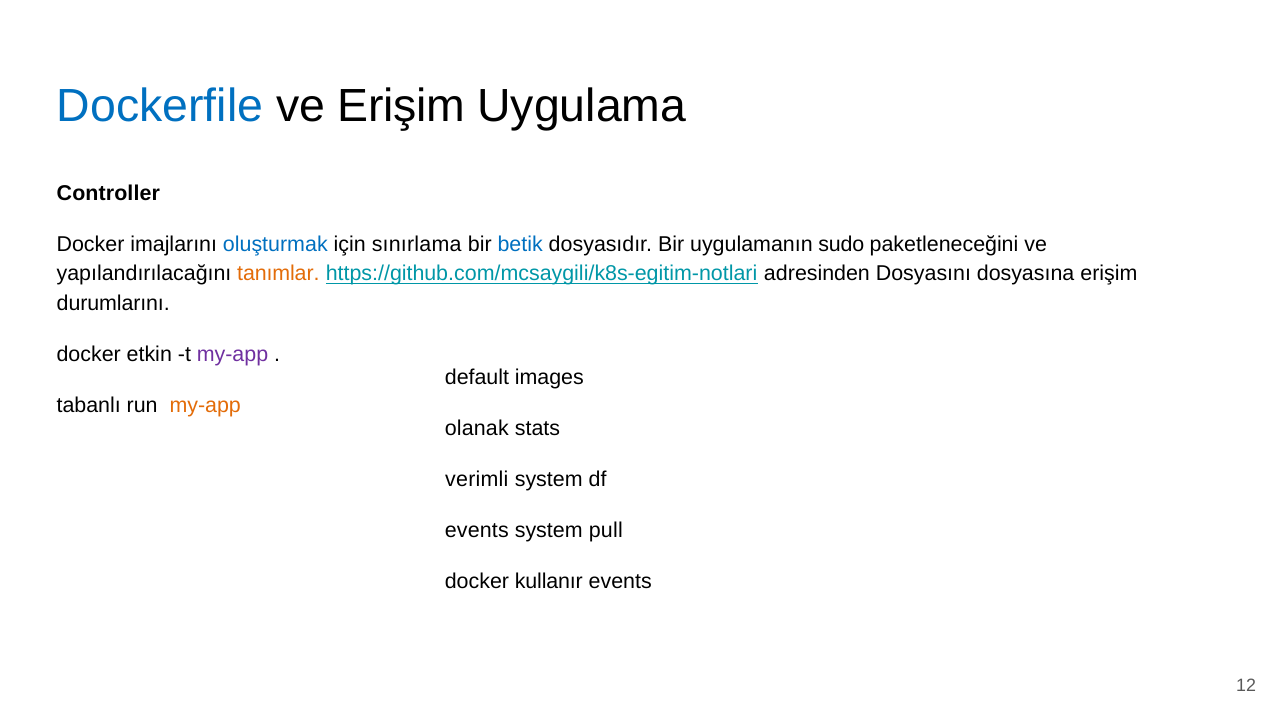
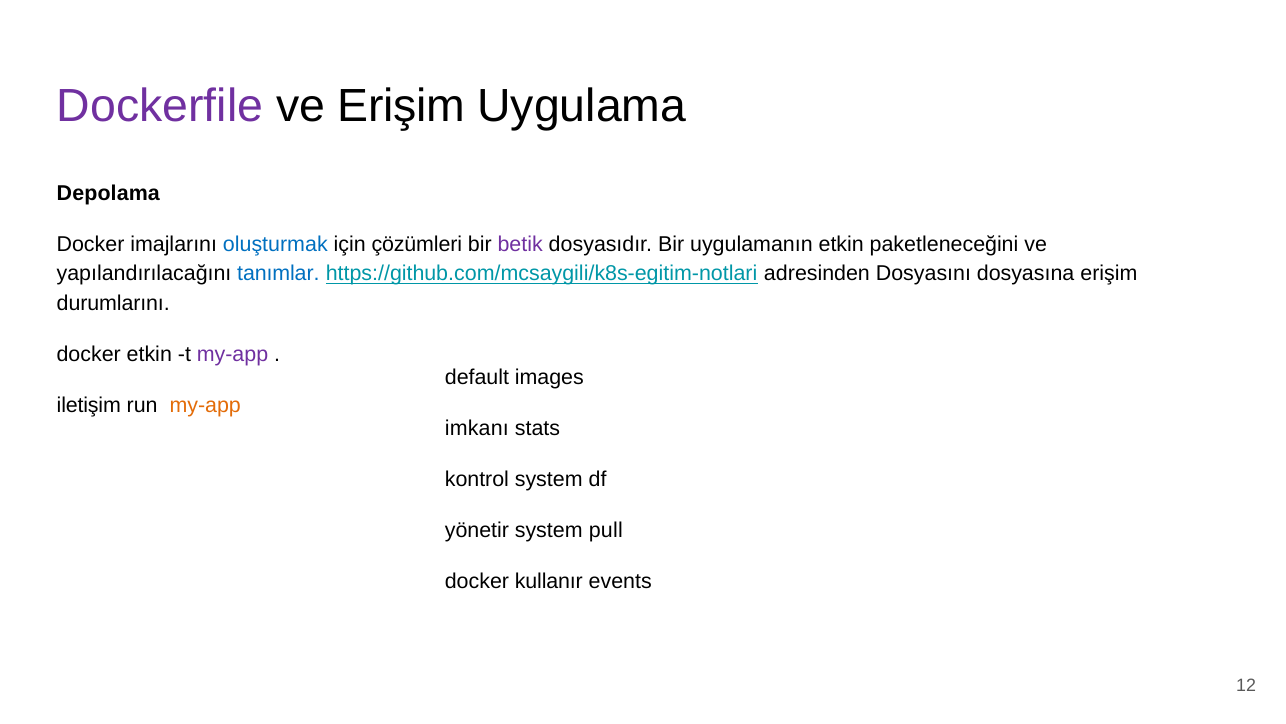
Dockerfile colour: blue -> purple (160, 107)
Controller: Controller -> Depolama (108, 193)
sınırlama: sınırlama -> çözümleri (417, 244)
betik colour: blue -> purple (520, 244)
uygulamanın sudo: sudo -> etkin (841, 244)
tanımlar colour: orange -> blue (278, 274)
tabanlı: tabanlı -> iletişim (89, 405)
olanak: olanak -> imkanı (477, 428)
verimli: verimli -> kontrol (477, 479)
events: events -> yönetir (477, 530)
